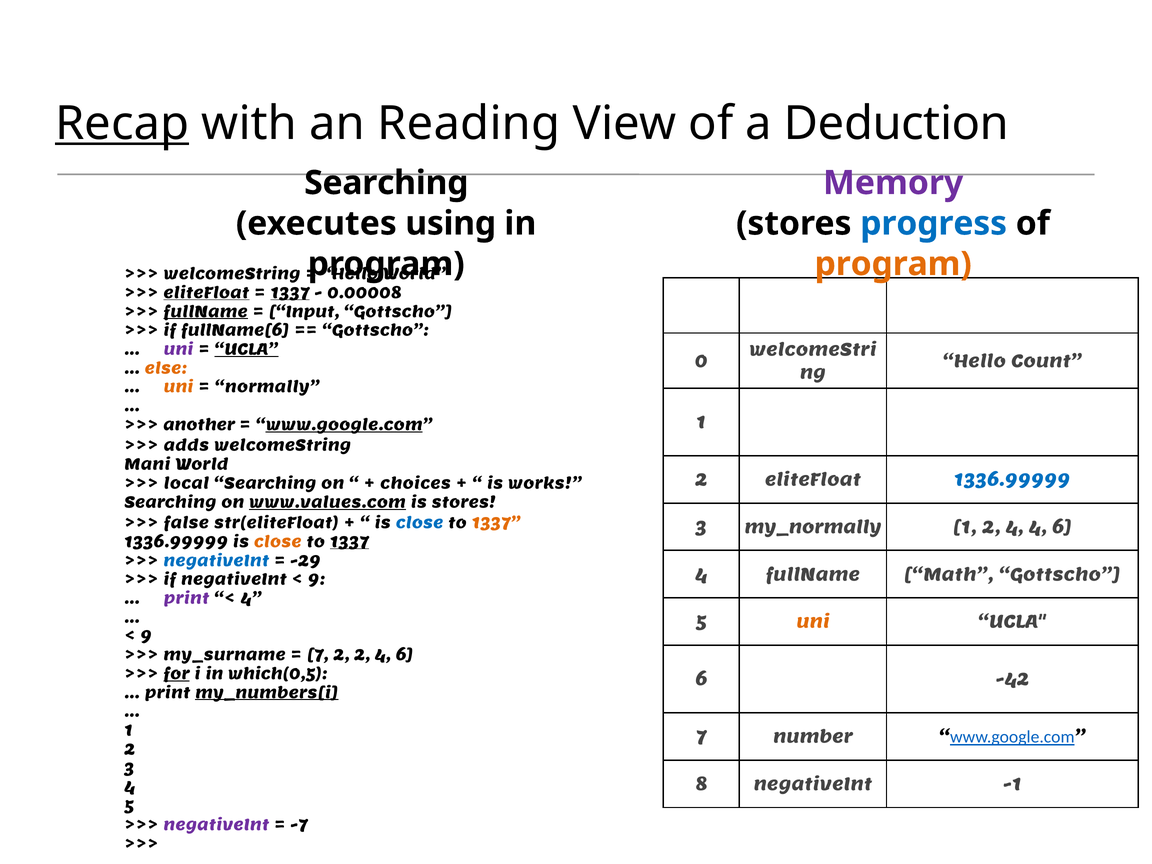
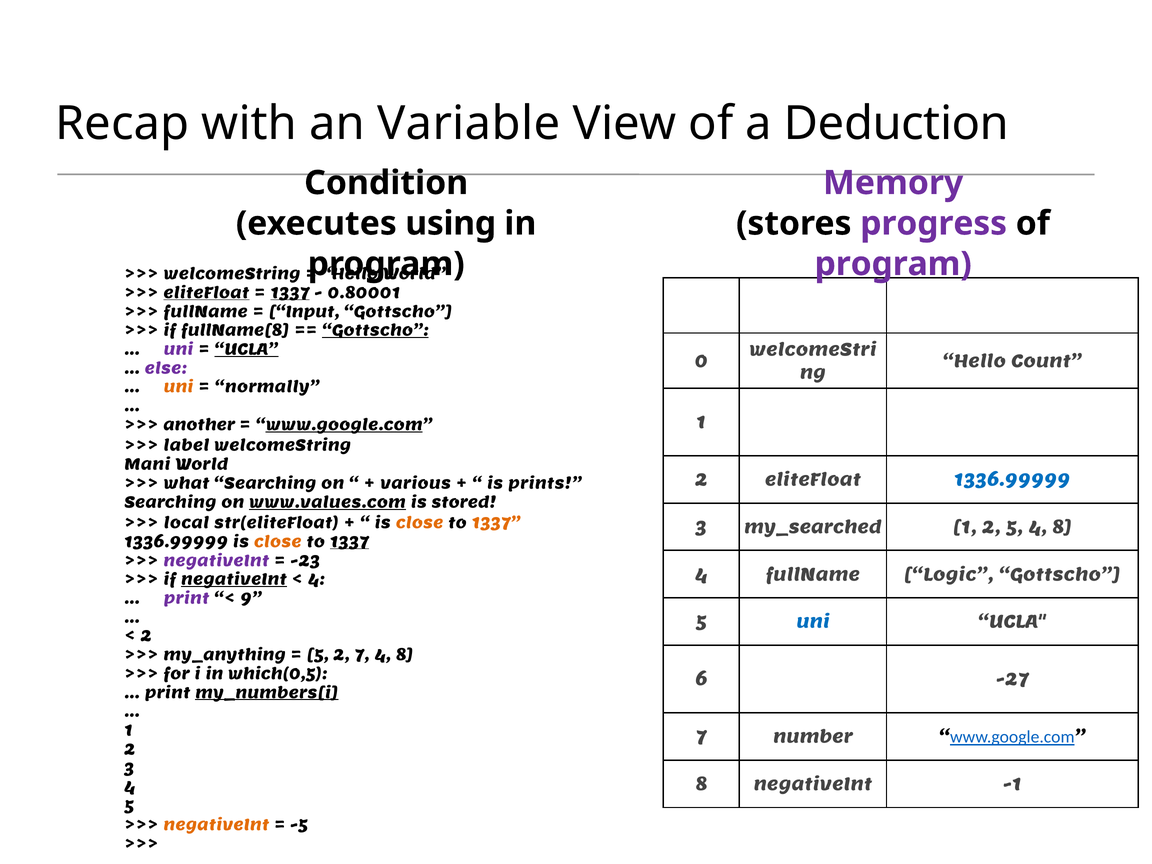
Recap underline: present -> none (122, 123)
an Reading: Reading -> Variable (469, 123)
Searching: Searching -> Condition (386, 183)
progress colour: blue -> purple (934, 223)
program colour: orange -> purple (893, 264)
0.00008: 0.00008 -> 0.80001 (364, 293)
fullName underline: present -> none (206, 312)
fullName[6: fullName[6 -> fullName[8 (235, 331)
Gottscho underline: none -> present (375, 331)
else colour: orange -> purple (166, 368)
adds: adds -> label (186, 446)
local: local -> what (186, 484)
choices: choices -> various (416, 484)
works: works -> prints (545, 484)
is stores: stores -> stored (464, 502)
false: false -> local (186, 523)
close colour: blue -> orange (420, 523)
my_normally: my_normally -> my_searched (813, 527)
1 2 4: 4 -> 5 (1014, 527)
6: 6 -> 8 (1062, 527)
negativeInt colour: blue -> purple (216, 561)
-29: -29 -> -23 (305, 561)
Math: Math -> Logic (949, 575)
negativeInt underline: none -> present (234, 580)
9: 9 -> 4 (316, 580)
4: 4 -> 9 (251, 599)
uni colour: orange -> blue (813, 622)
9: 9 -> 2 (146, 636)
my_surname: my_surname -> my_anything (225, 655)
7: 7 -> 5 (318, 655)
2 2: 2 -> 7 (362, 655)
6: 6 -> 8 (405, 655)
for underline: present -> none (177, 674)
-42: -42 -> -27 (1012, 680)
negativeInt colour: purple -> orange (216, 825)
-7: -7 -> -5 (299, 825)
